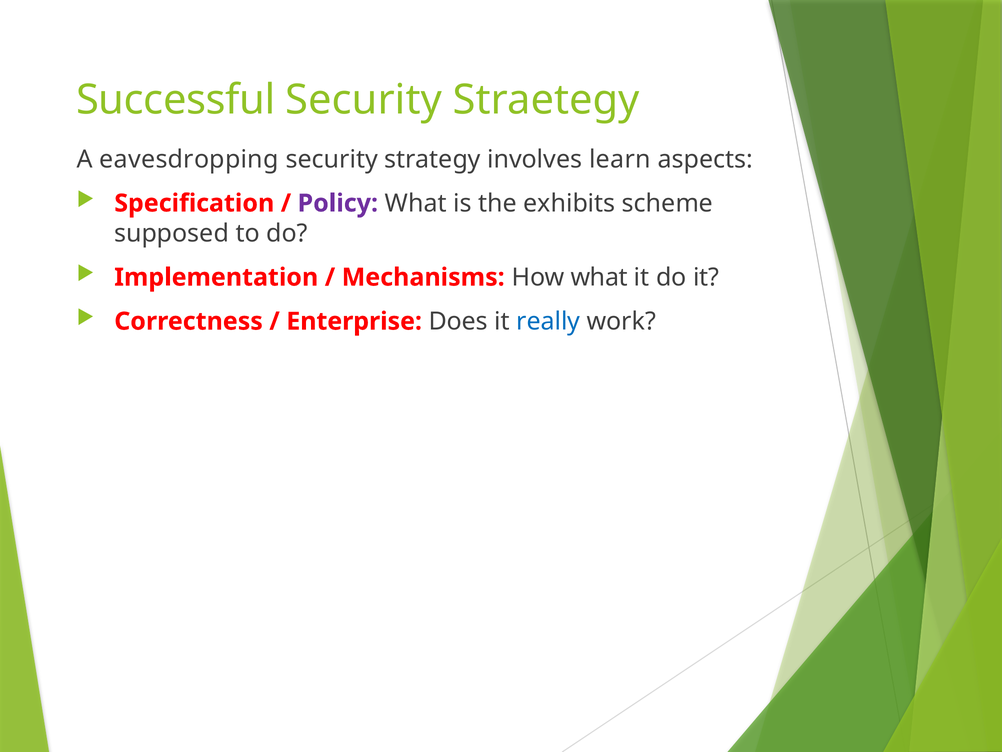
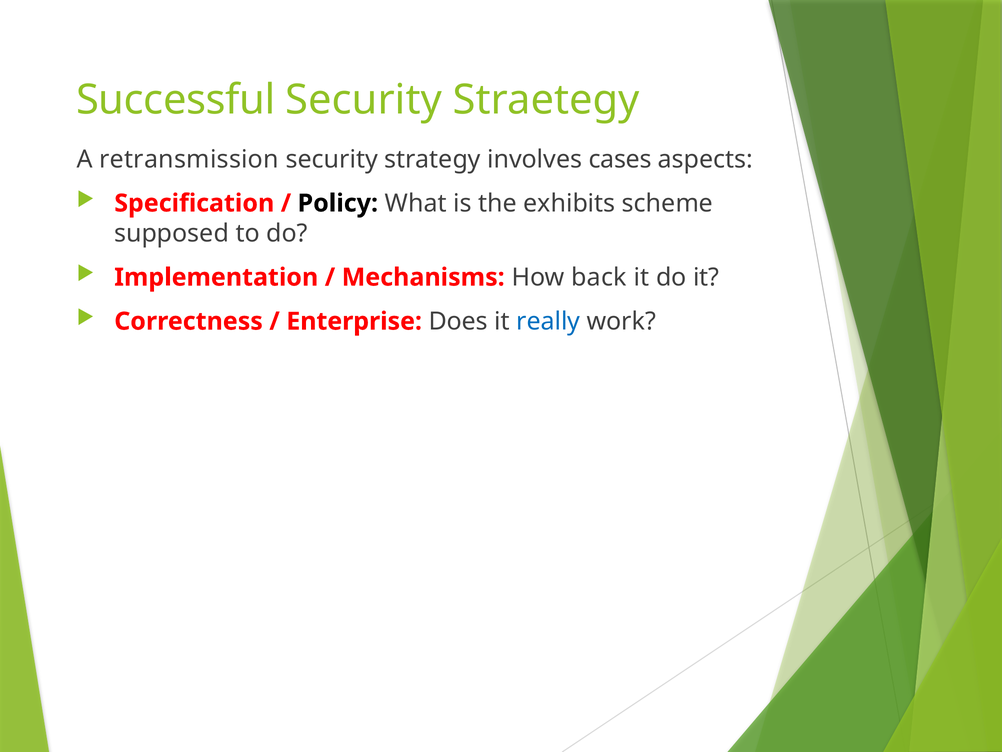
eavesdropping: eavesdropping -> retransmission (189, 159)
learn: learn -> cases (620, 159)
Policy colour: purple -> black (338, 203)
How what: what -> back (599, 277)
